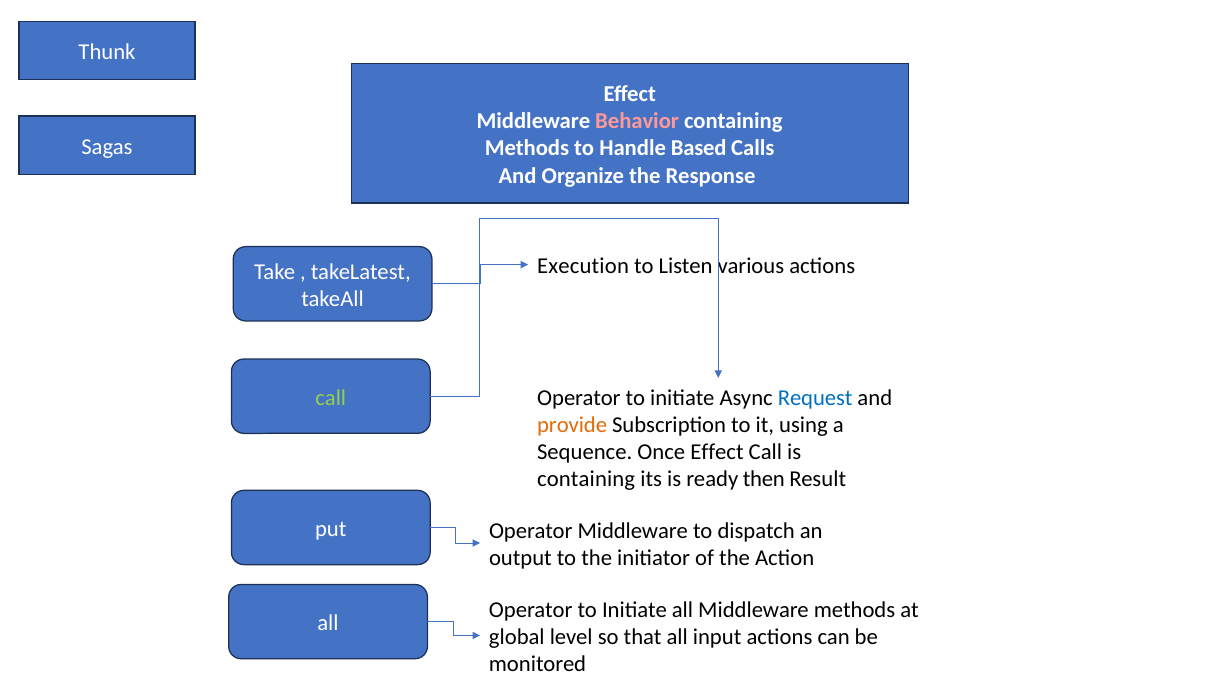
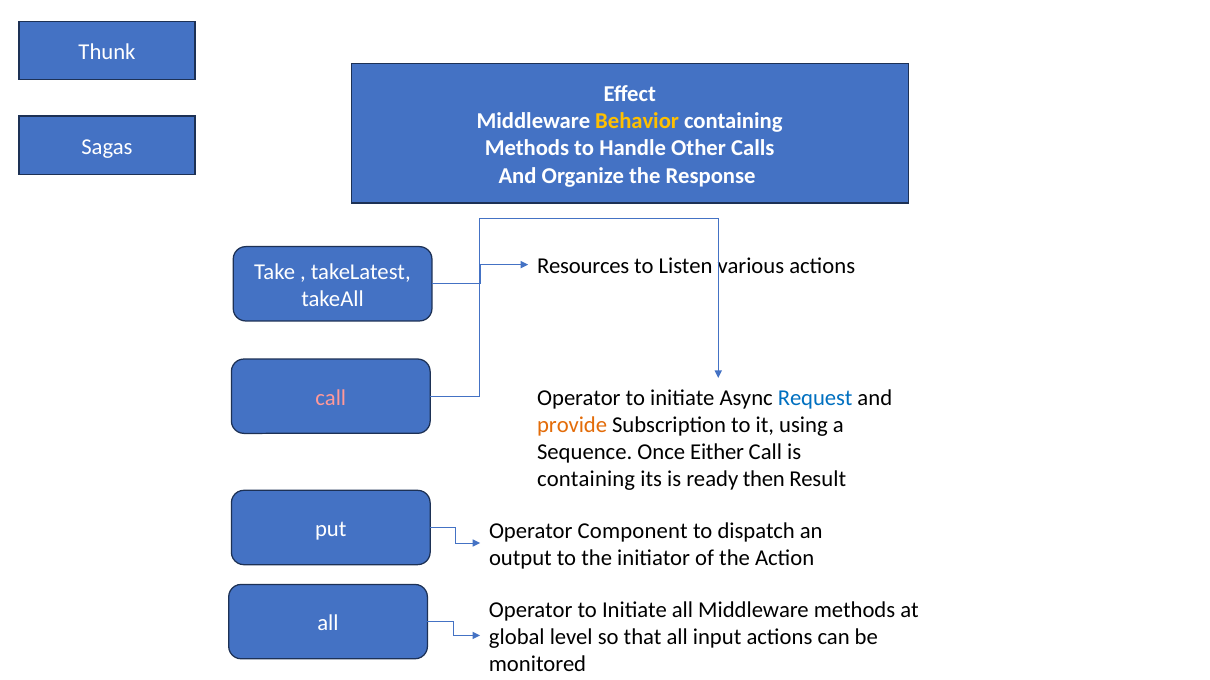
Behavior colour: pink -> yellow (637, 121)
Based: Based -> Other (699, 149)
Execution: Execution -> Resources (583, 266)
call colour: light green -> pink (331, 398)
Once Effect: Effect -> Either (717, 452)
Operator Middleware: Middleware -> Component (633, 531)
